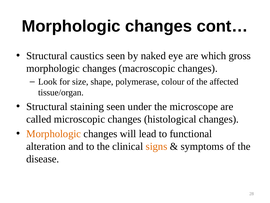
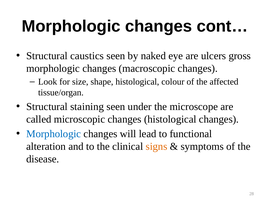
which: which -> ulcers (214, 56)
shape polymerase: polymerase -> histological (137, 82)
Morphologic colour: orange -> blue (54, 134)
